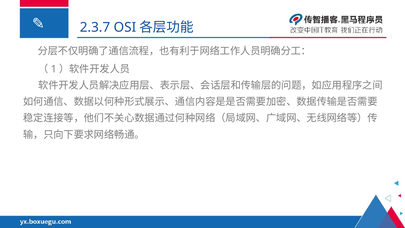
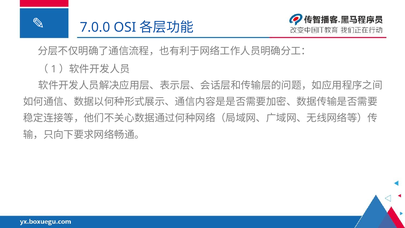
2.3.7: 2.3.7 -> 7.0.0 (95, 27)
